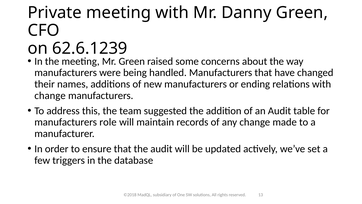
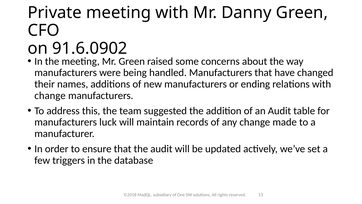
62.6.1239: 62.6.1239 -> 91.6.0902 (90, 48)
role: role -> luck (108, 122)
